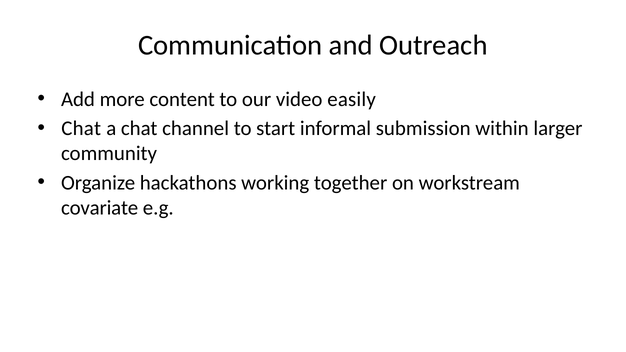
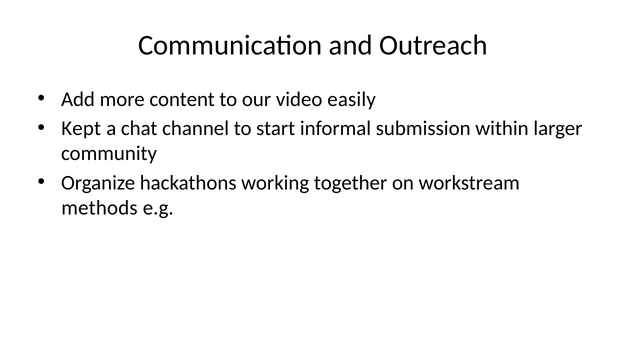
Chat: Chat -> Kept (81, 128)
covariate: covariate -> methods (99, 208)
